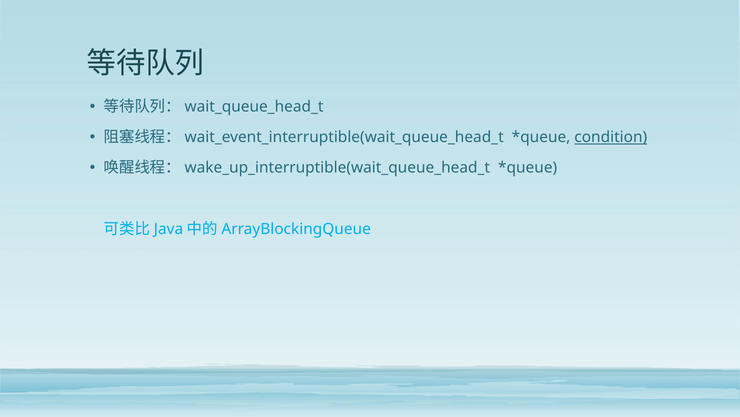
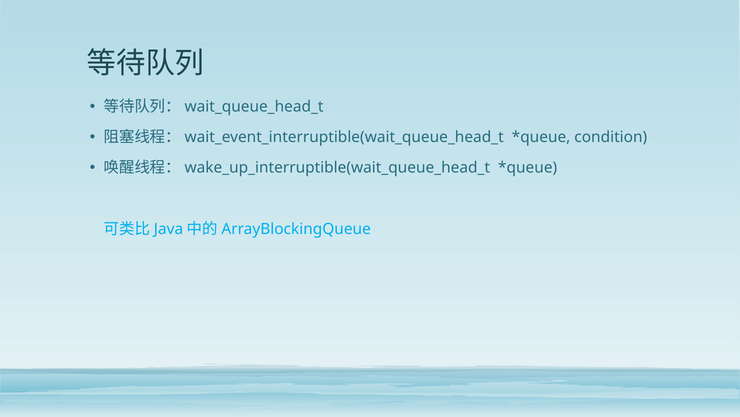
condition underline: present -> none (611, 137)
